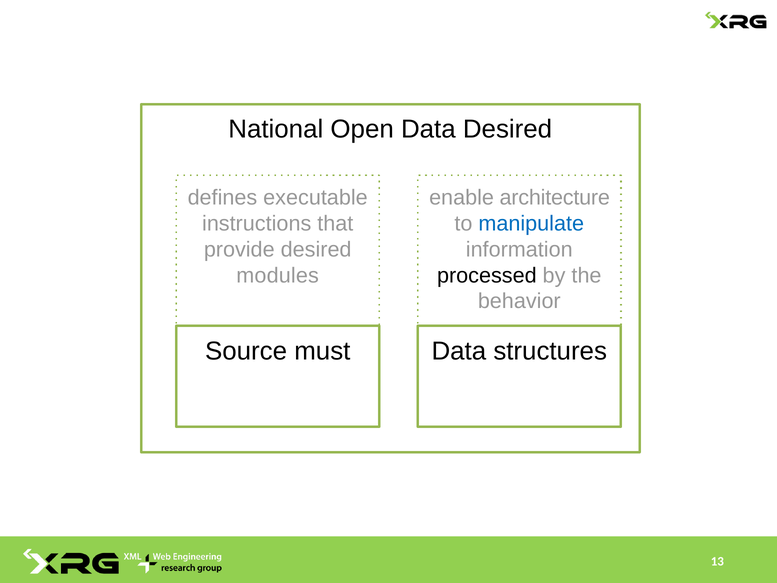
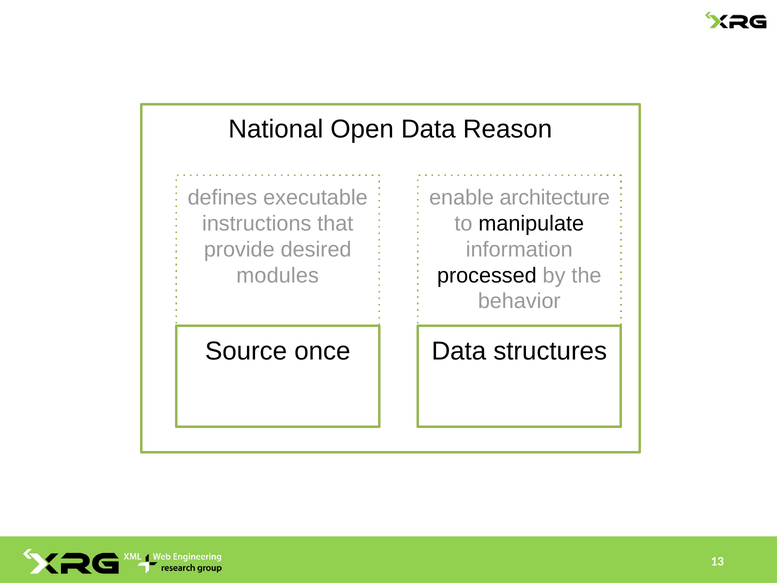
Data Desired: Desired -> Reason (508, 129)
manipulate colour: blue -> black (531, 223)
must: must -> once (322, 351)
